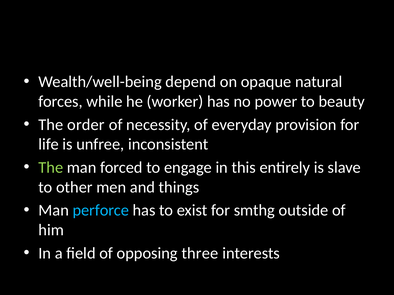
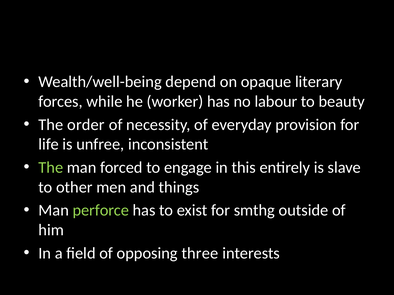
natural: natural -> literary (319, 82)
power: power -> labour (276, 102)
perforce colour: light blue -> light green (101, 211)
